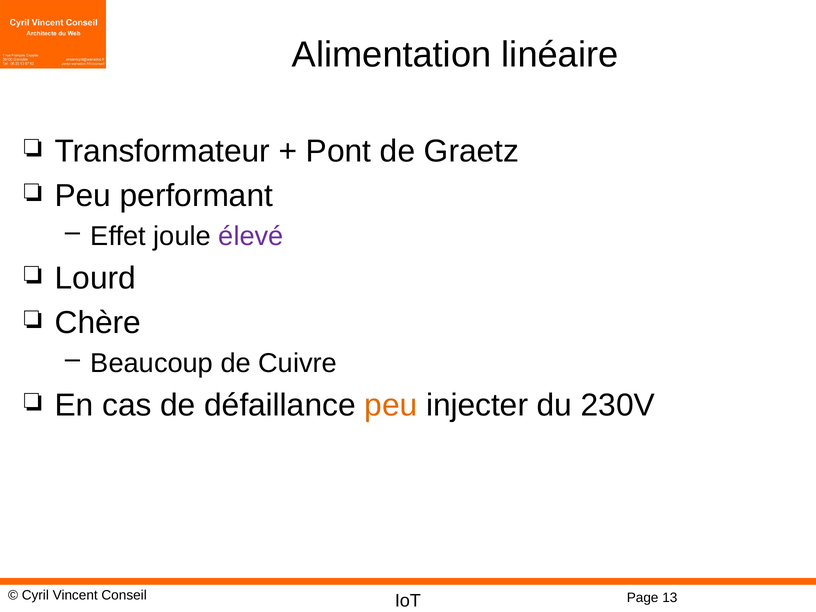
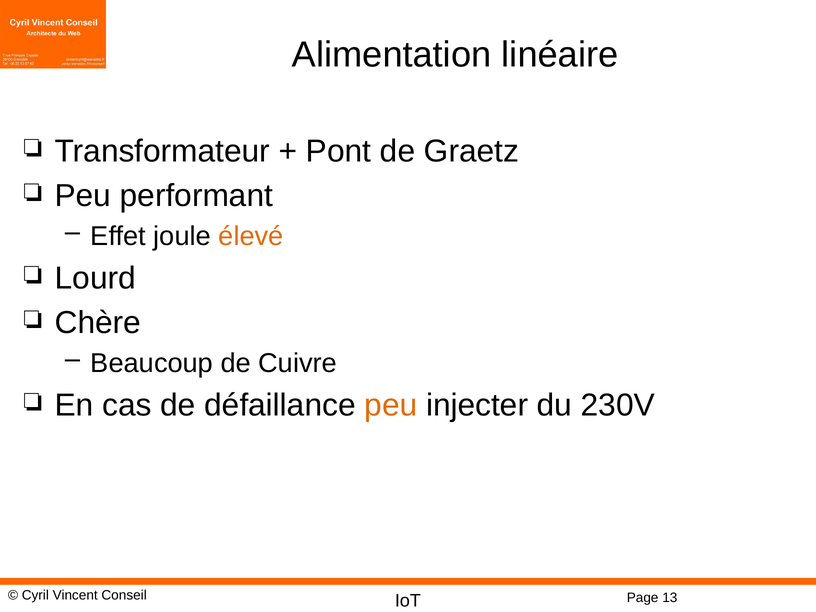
élevé colour: purple -> orange (251, 236)
